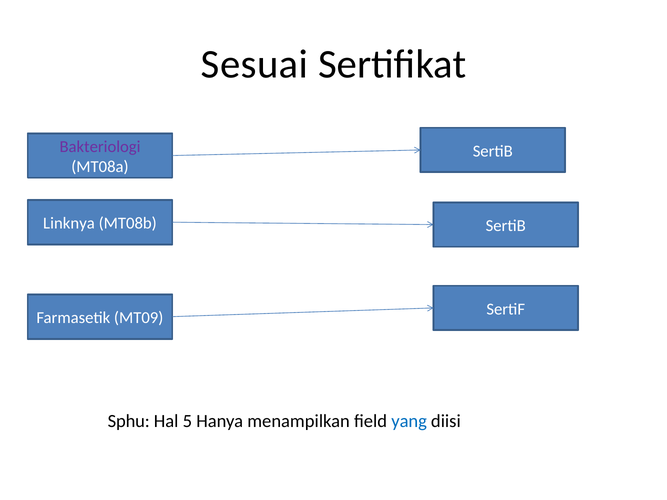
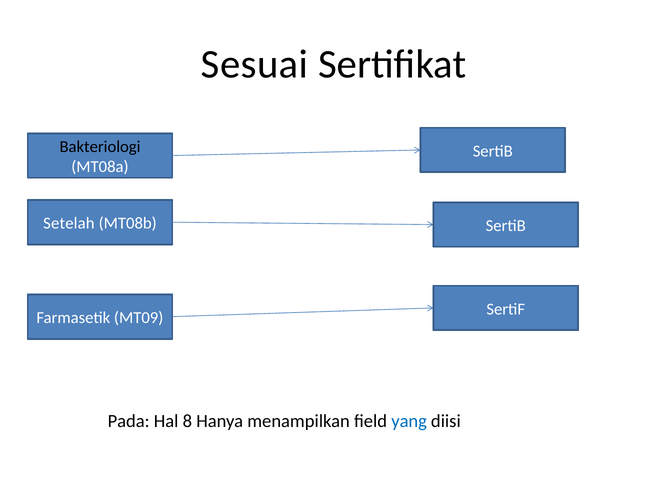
Bakteriologi colour: purple -> black (100, 147)
Linknya: Linknya -> Setelah (69, 223)
Sphu: Sphu -> Pada (129, 422)
5: 5 -> 8 (187, 422)
